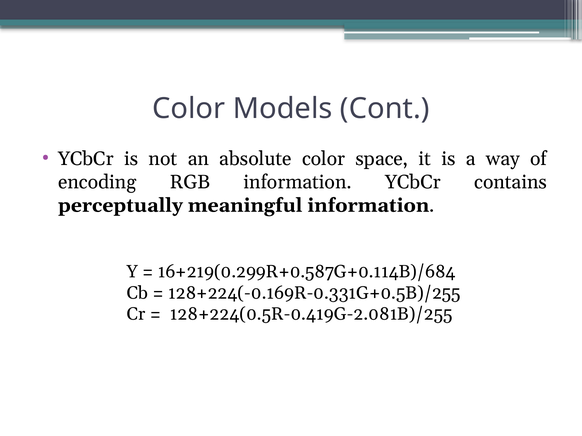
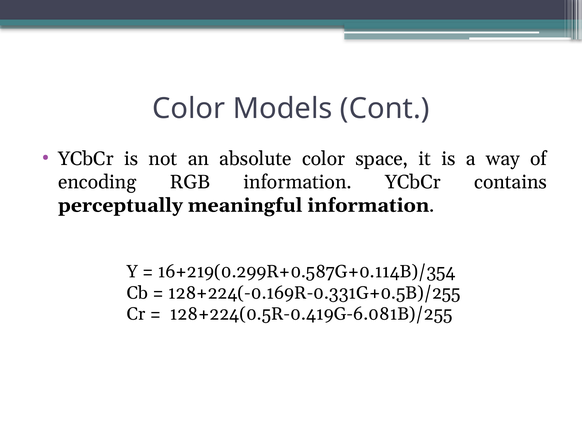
16+219(0.299R+0.587G+0.114B)/684: 16+219(0.299R+0.587G+0.114B)/684 -> 16+219(0.299R+0.587G+0.114B)/354 (307, 272)
128+224(0.5R-0.419G-2.081B)/255: 128+224(0.5R-0.419G-2.081B)/255 -> 128+224(0.5R-0.419G-6.081B)/255 (311, 314)
